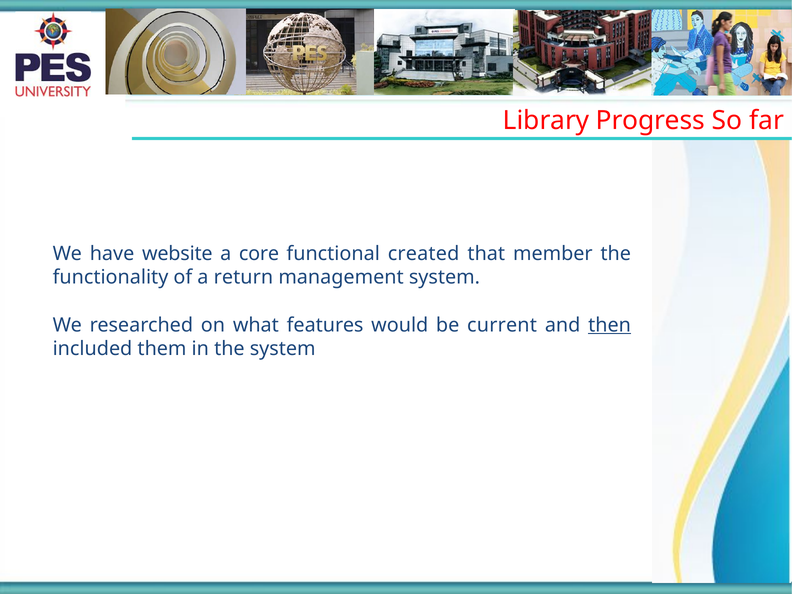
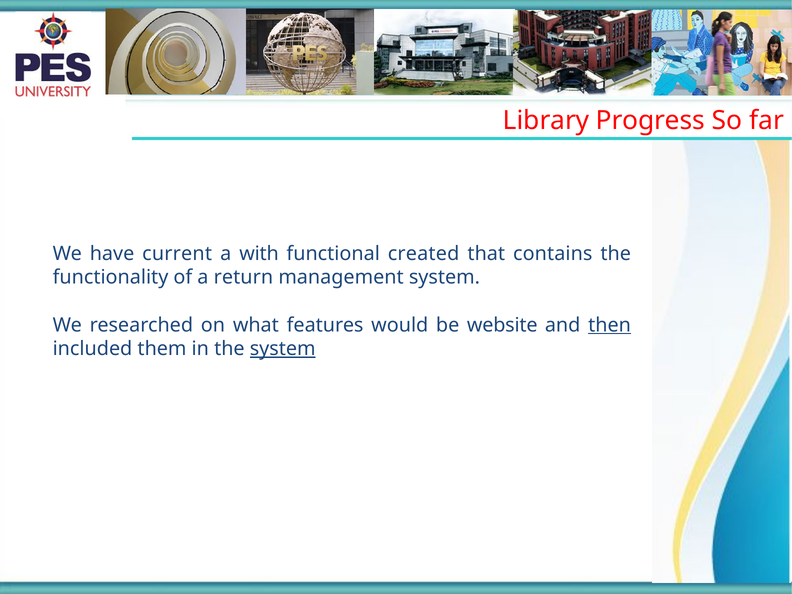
website: website -> current (177, 254)
core: core -> with (259, 254)
member: member -> contains (553, 254)
current: current -> website (502, 325)
system underline: none -> present (283, 349)
